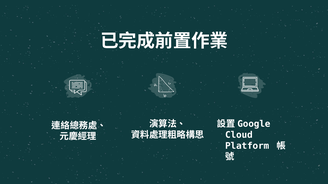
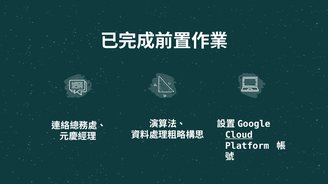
Cloud underline: none -> present (239, 135)
